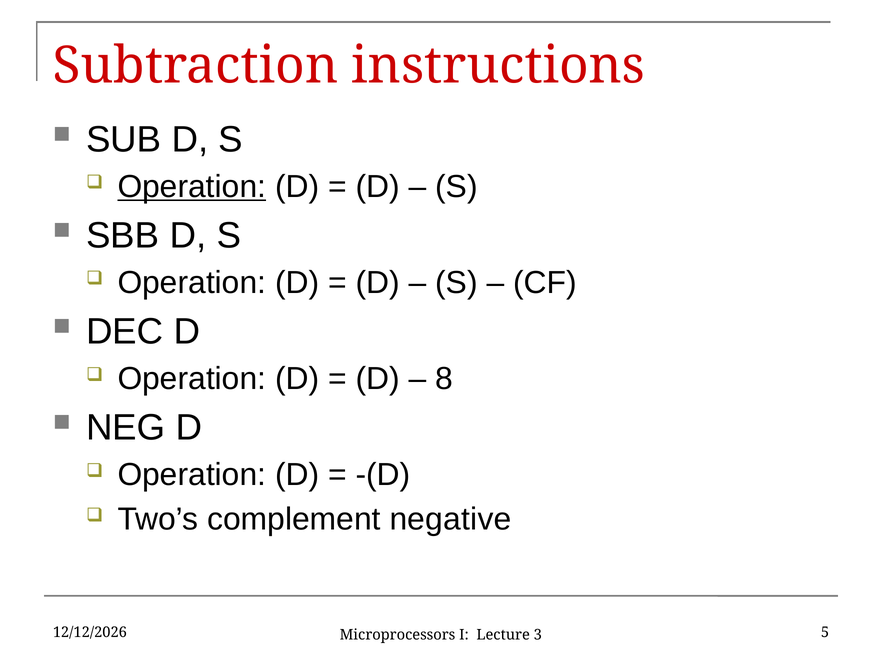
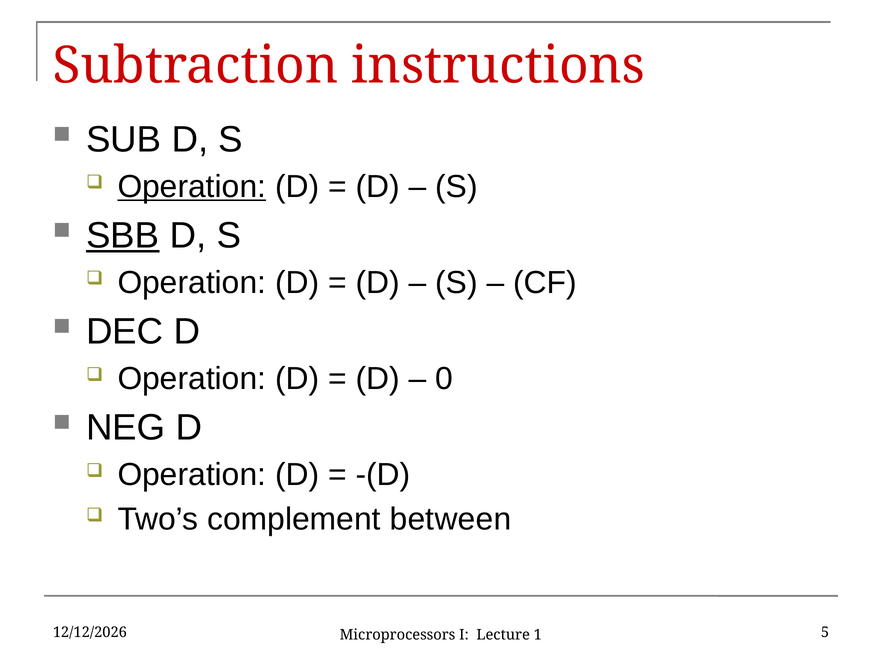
SBB underline: none -> present (123, 235)
8: 8 -> 0 (444, 378)
negative: negative -> between (451, 519)
3: 3 -> 1 (538, 635)
